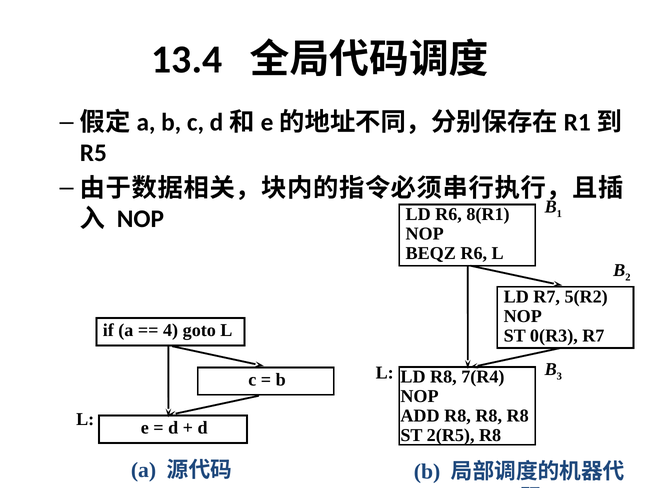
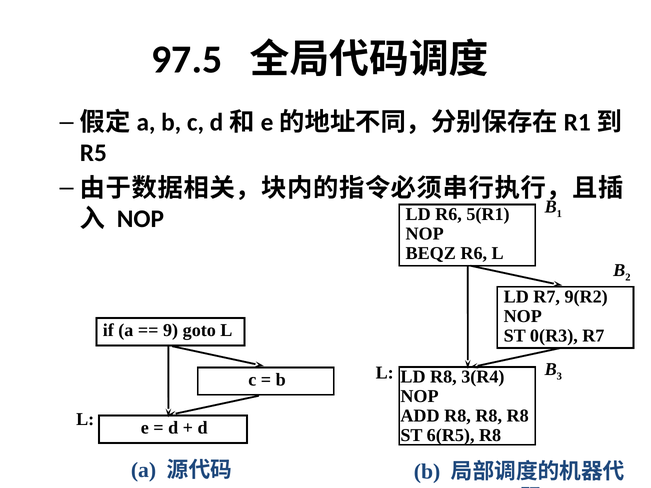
13.4: 13.4 -> 97.5 (187, 60)
8(R1: 8(R1 -> 5(R1 (488, 214)
5(R2: 5(R2 -> 9(R2 (586, 297)
4: 4 -> 9 (171, 330)
7(R4: 7(R4 -> 3(R4 (483, 377)
2(R5: 2(R5 -> 6(R5 (451, 436)
